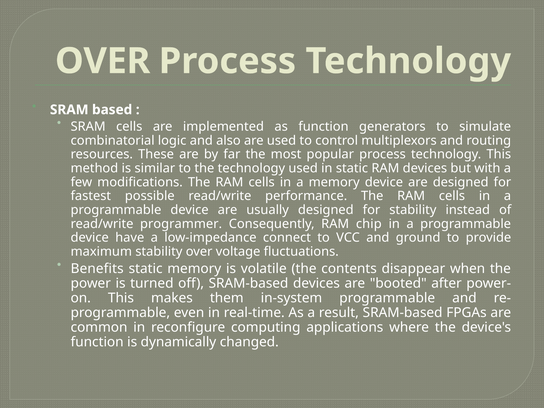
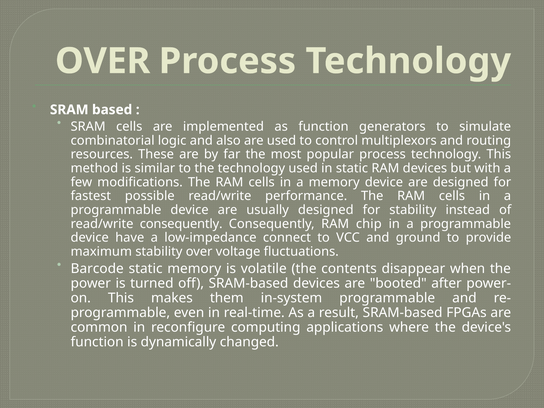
read/write programmer: programmer -> consequently (181, 224)
Benefits: Benefits -> Barcode (97, 269)
